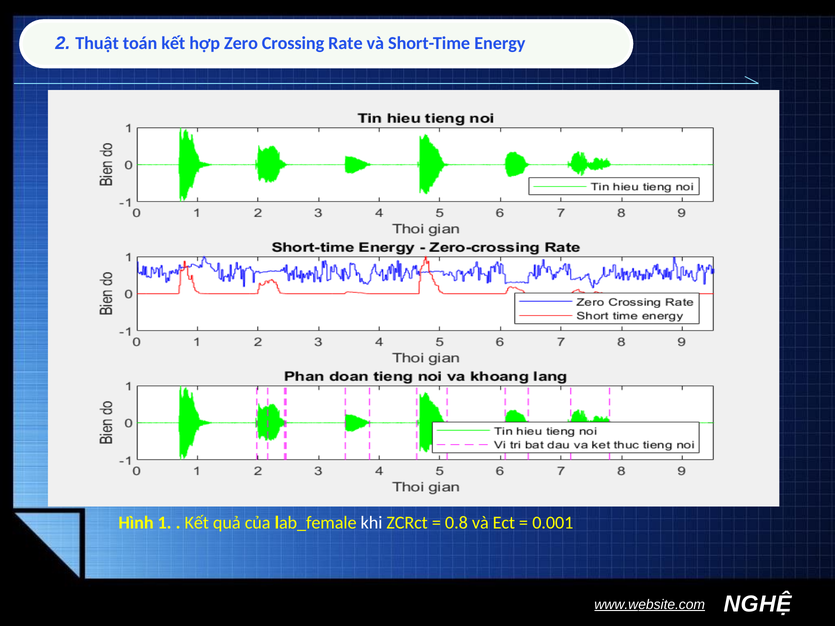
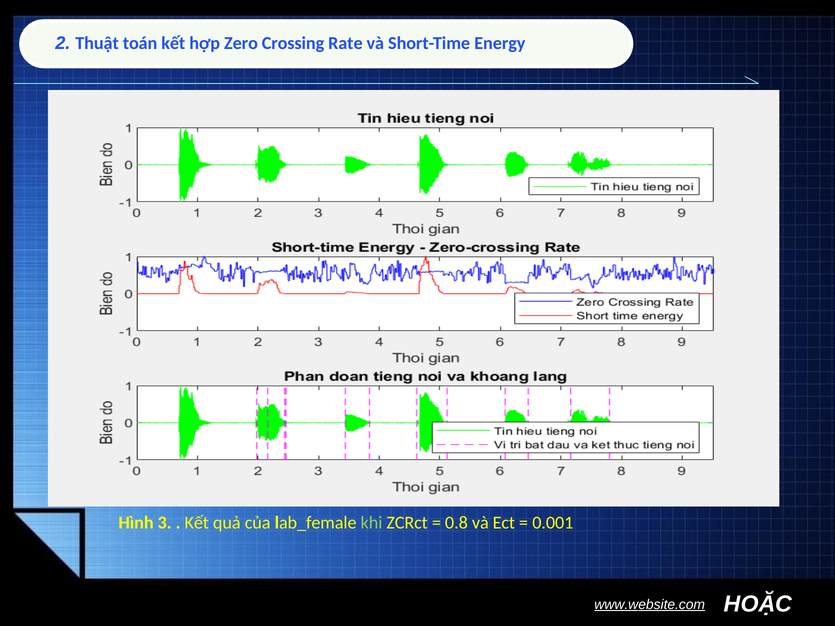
1: 1 -> 3 (165, 523)
khi colour: white -> light green (372, 523)
NGHỆ: NGHỆ -> HOẶC (758, 604)
